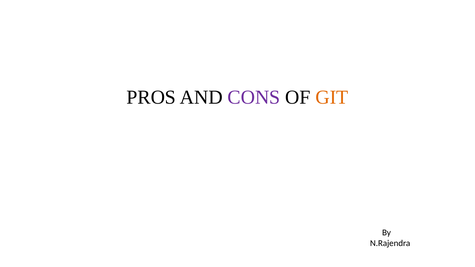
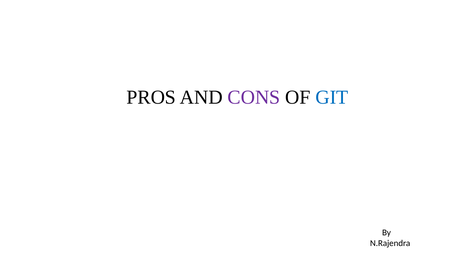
GIT colour: orange -> blue (332, 97)
